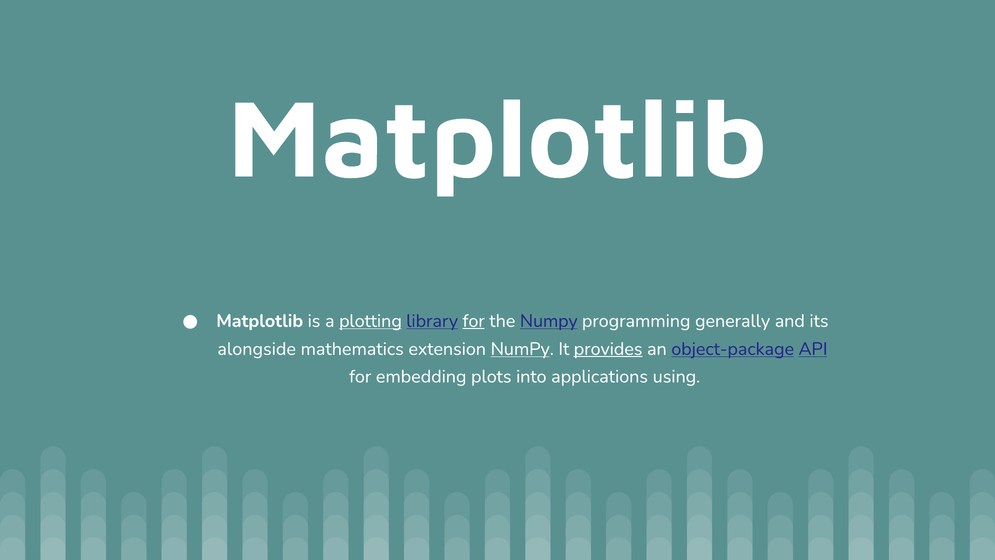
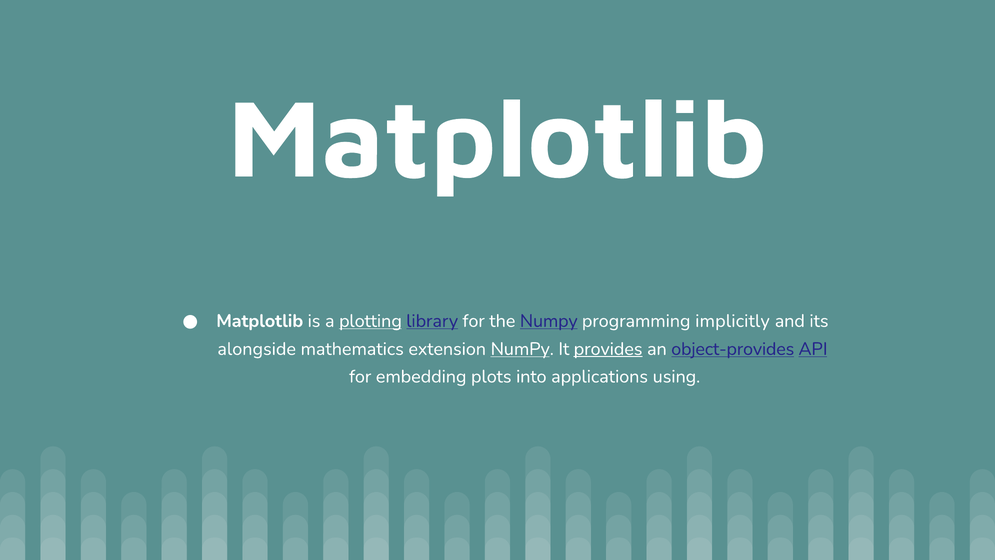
for underline: present -> none (474, 321)
generally: generally -> implicitly (732, 321)
object-package: object-package -> object-provides (733, 349)
